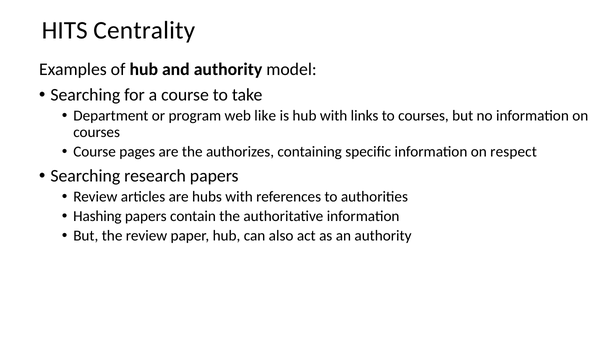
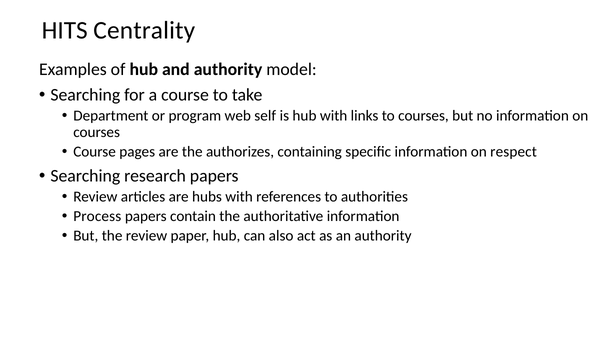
like: like -> self (265, 116)
Hashing: Hashing -> Process (97, 216)
